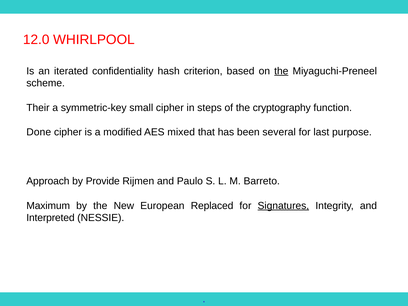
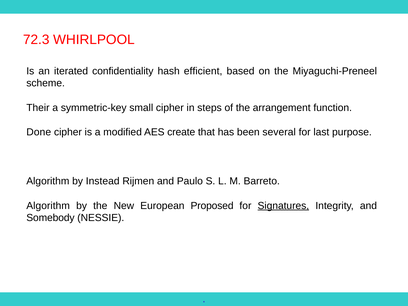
12.0: 12.0 -> 72.3 (36, 40)
criterion: criterion -> efficient (203, 71)
the underline: present -> none (281, 71)
cryptography: cryptography -> arrangement (282, 108)
mixed: mixed -> create (181, 132)
Approach: Approach -> Algorithm (48, 181)
Provide: Provide -> Instead (103, 181)
Maximum: Maximum -> Algorithm (48, 206)
Replaced: Replaced -> Proposed (212, 206)
Interpreted: Interpreted -> Somebody (50, 218)
